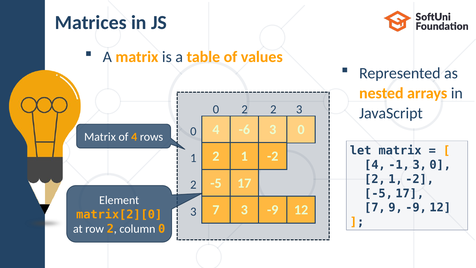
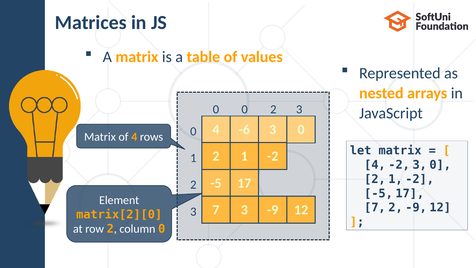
2: 2 -> 0 (245, 109)
4 -1: -1 -> -2 (399, 165)
7 9: 9 -> 2 (396, 208)
